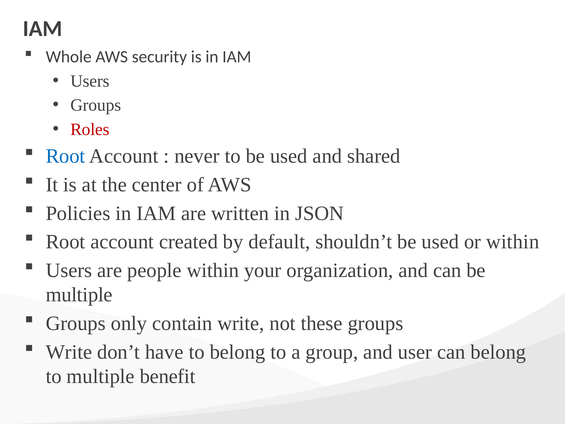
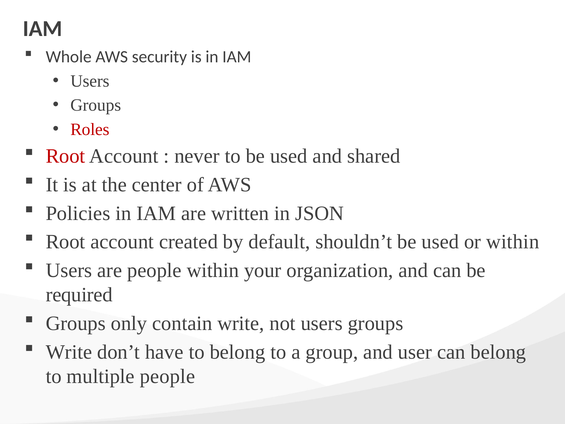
Root colour: blue -> red (65, 156)
multiple: multiple -> required (79, 295)
not these: these -> users (322, 323)
multiple benefit: benefit -> people (167, 376)
